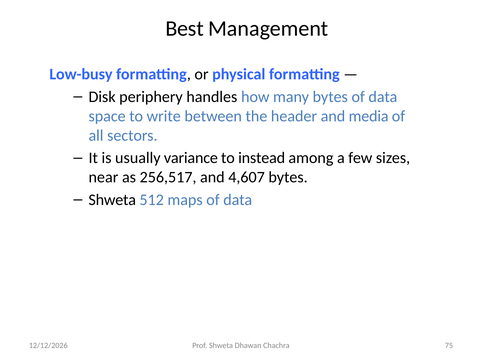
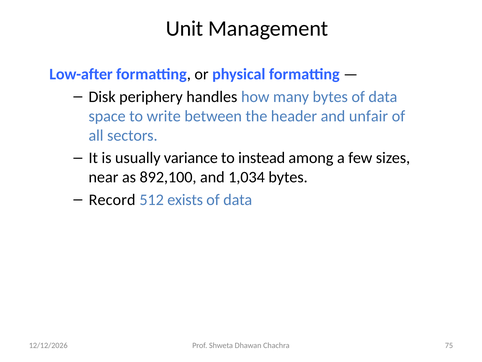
Best: Best -> Unit (185, 28)
Low-busy: Low-busy -> Low-after (81, 74)
media: media -> unfair (368, 116)
256,517: 256,517 -> 892,100 (168, 177)
4,607: 4,607 -> 1,034 (247, 177)
Shweta: Shweta -> Record (112, 199)
maps: maps -> exists (185, 199)
